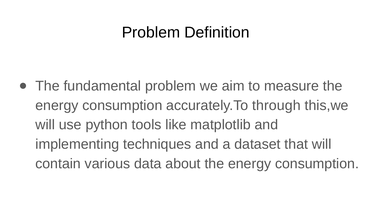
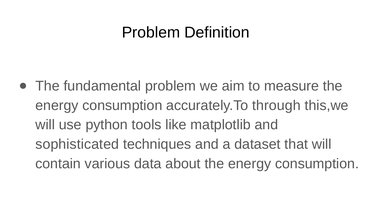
implementing: implementing -> sophisticated (77, 145)
